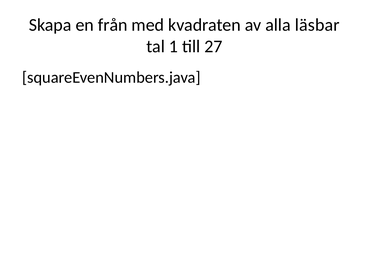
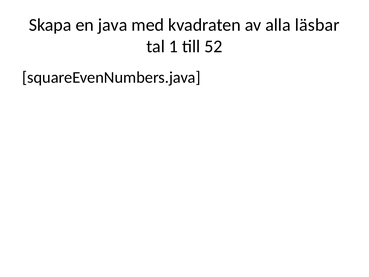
från: från -> java (113, 25)
27: 27 -> 52 (213, 46)
